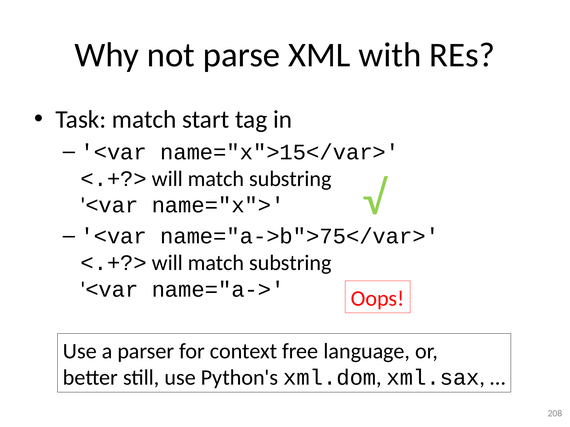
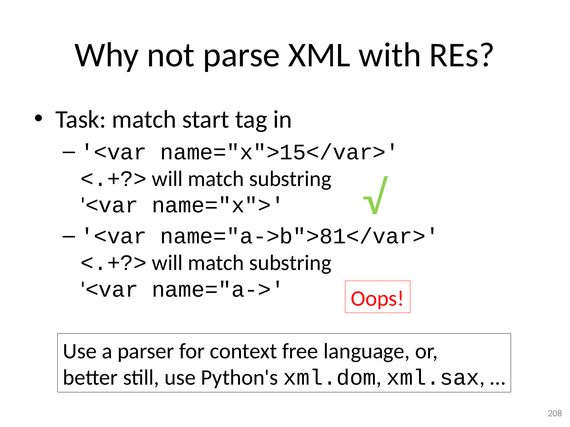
name="a->b">75</var>: name="a->b">75</var> -> name="a->b">81</var> (300, 237)
